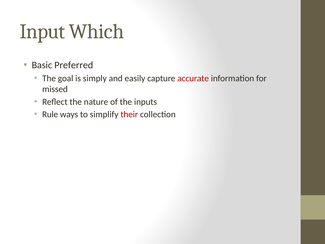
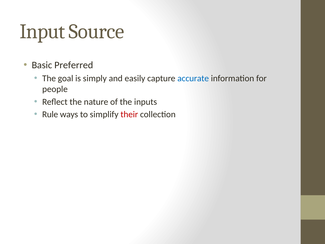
Which: Which -> Source (96, 32)
accurate colour: red -> blue (193, 78)
missed: missed -> people (55, 89)
